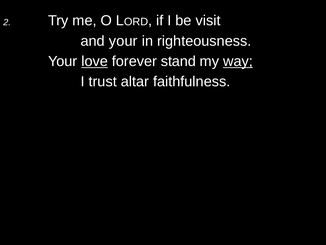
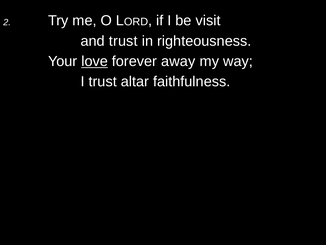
and your: your -> trust (123, 41)
stand: stand -> away (178, 61)
way underline: present -> none (238, 61)
